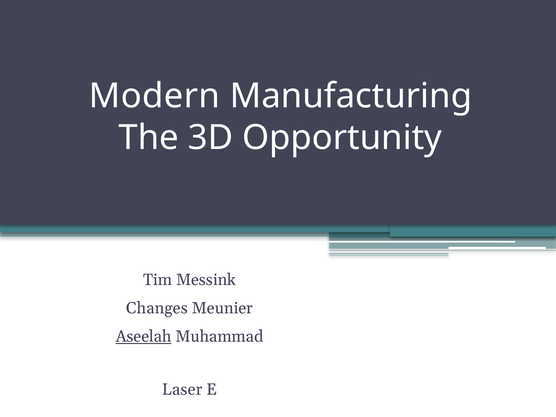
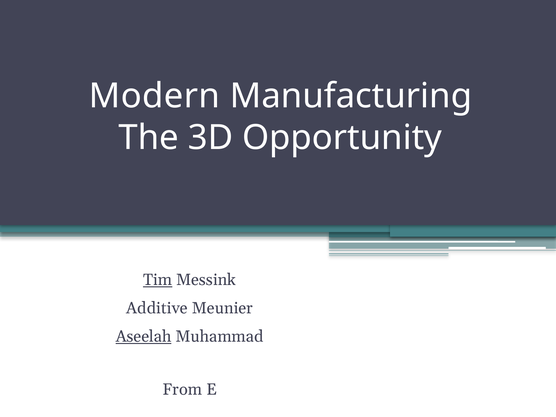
Tim underline: none -> present (158, 280)
Changes: Changes -> Additive (157, 308)
Laser: Laser -> From (182, 389)
